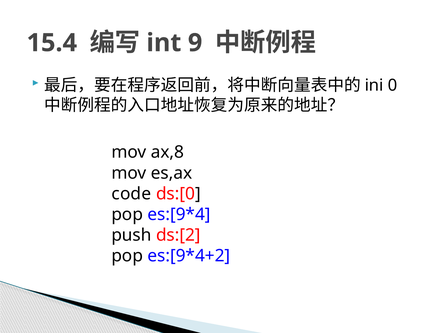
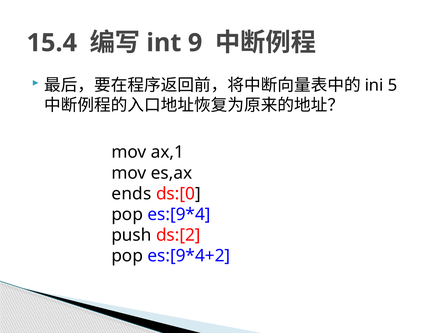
0: 0 -> 5 (393, 85)
ax,8: ax,8 -> ax,1 (167, 152)
code: code -> ends (131, 194)
